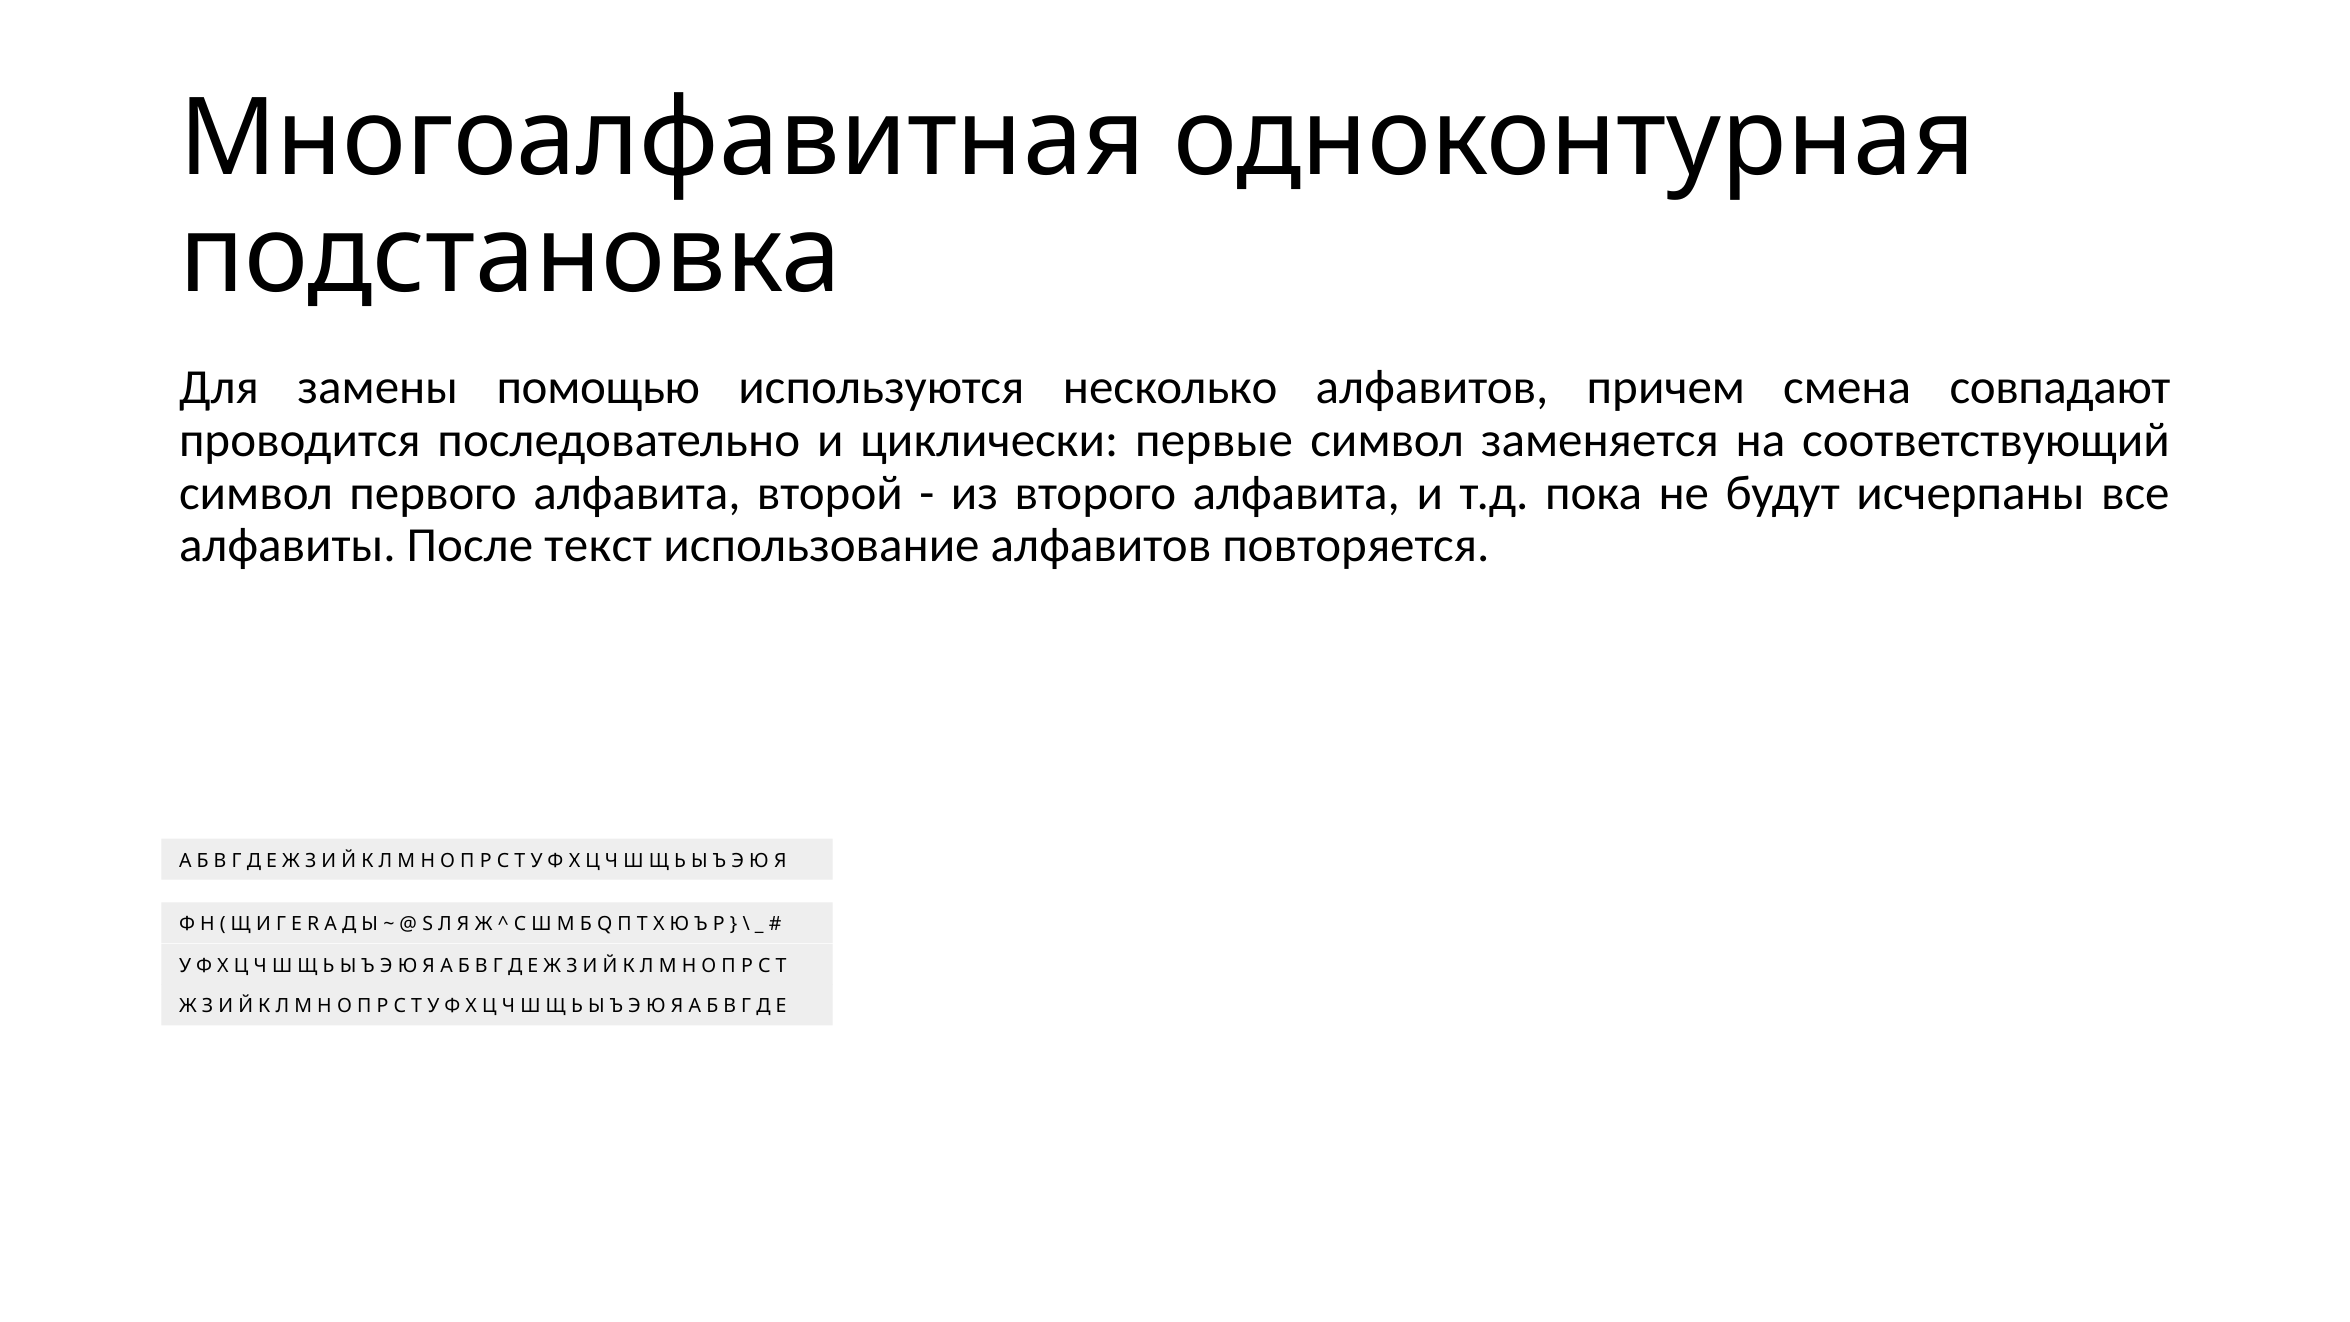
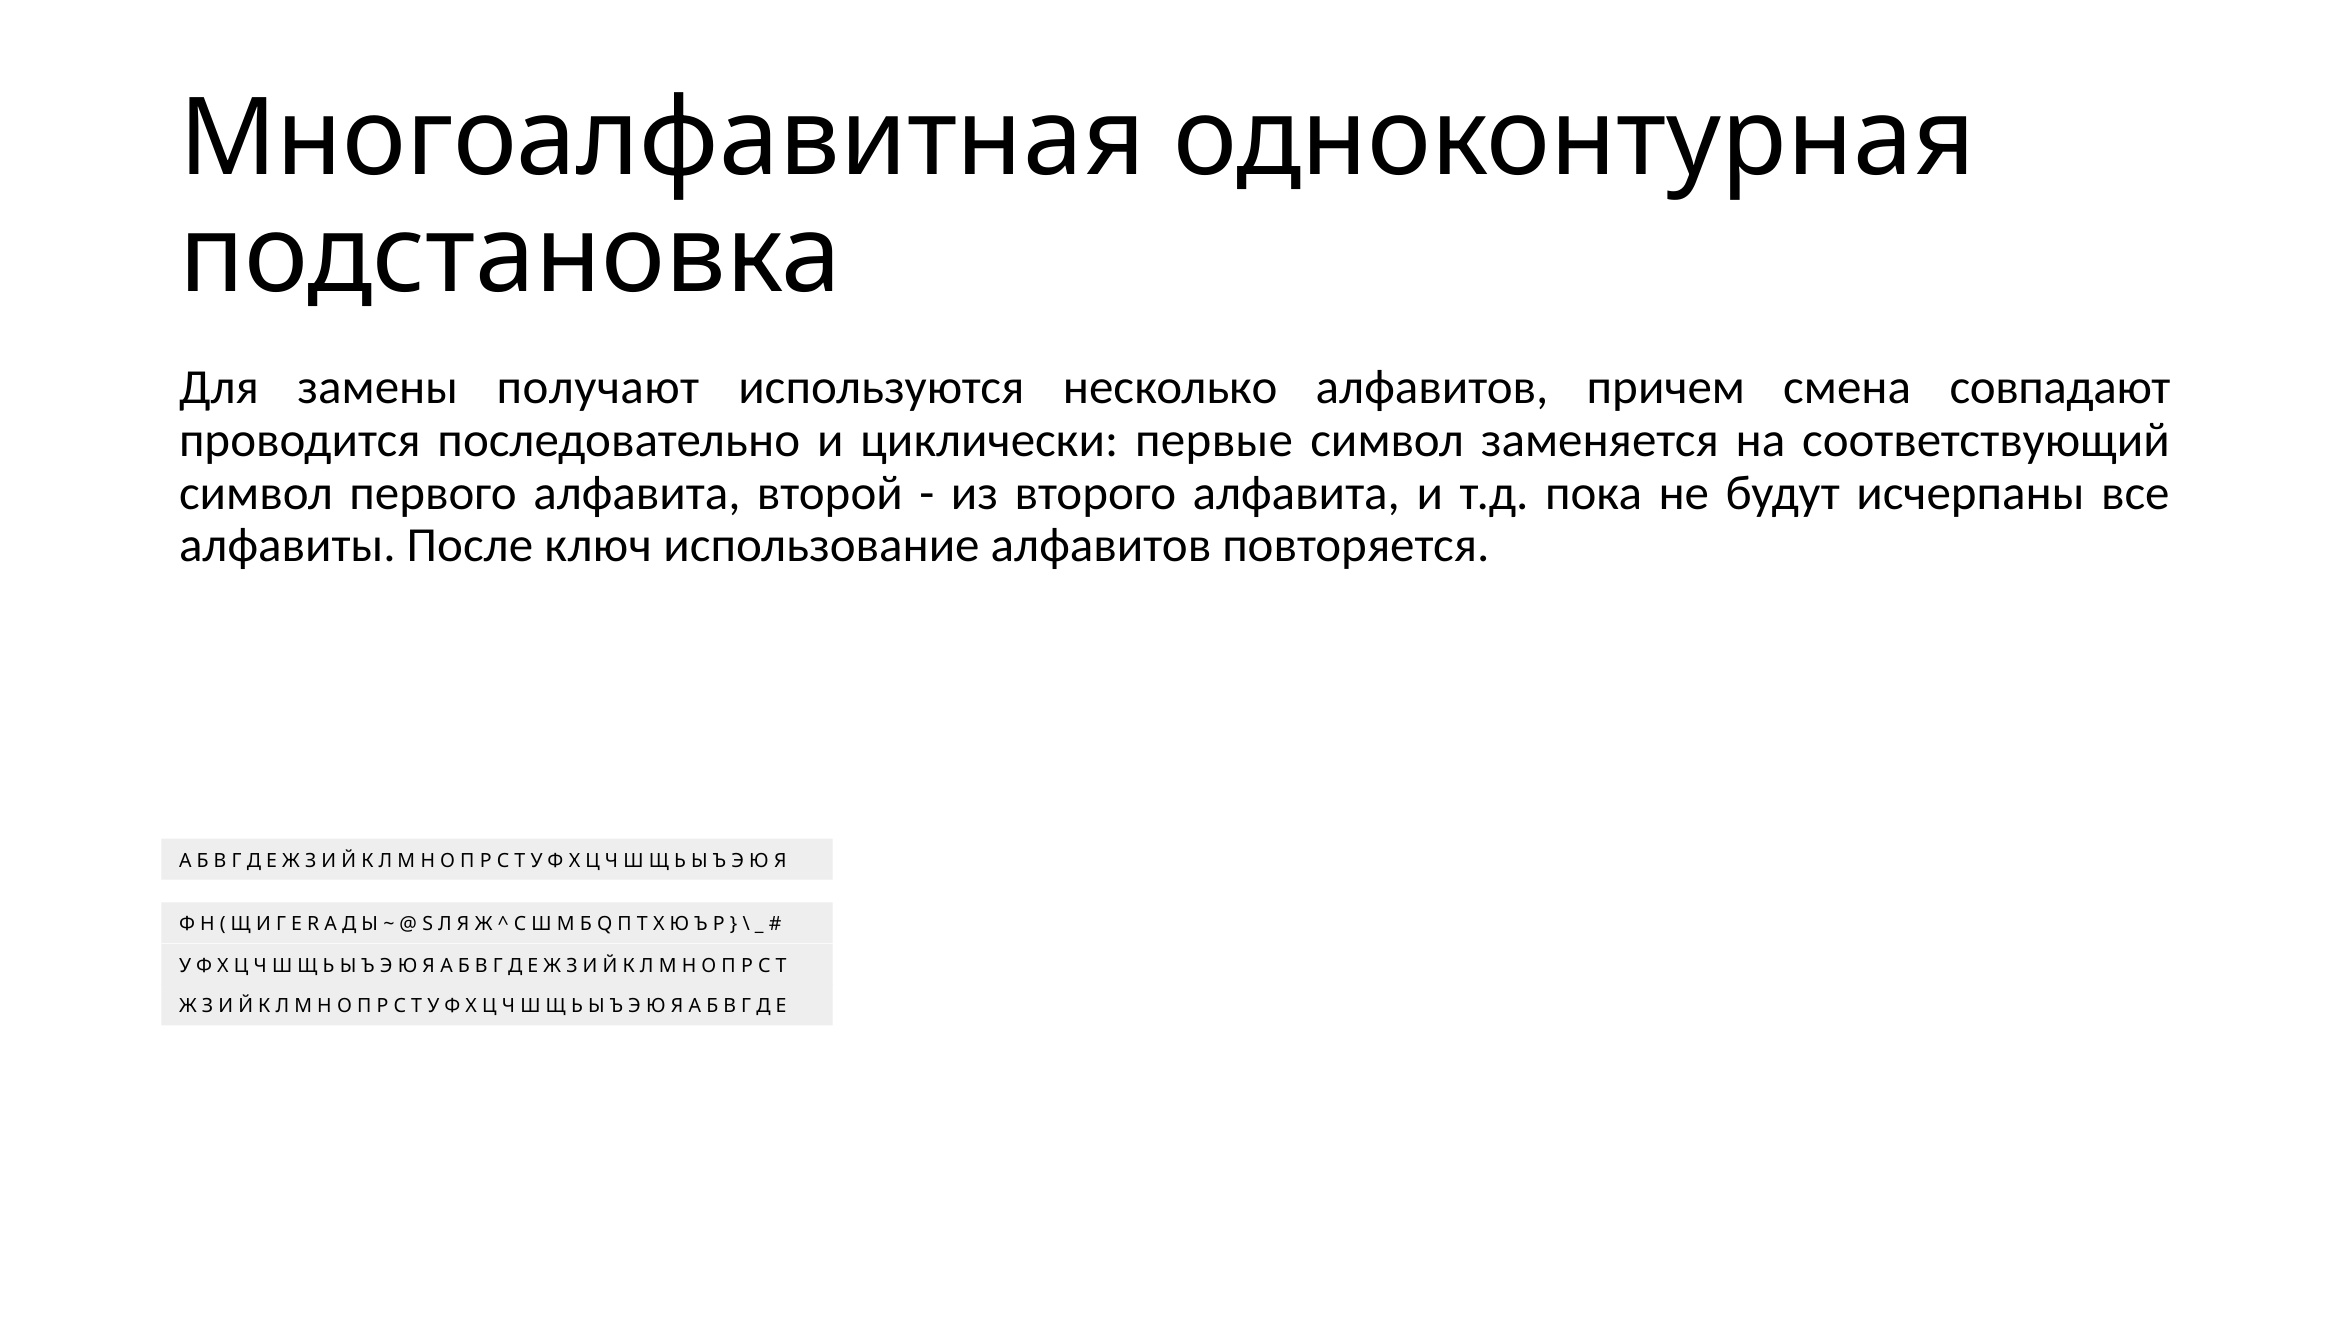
помощью: помощью -> получают (598, 387)
текст: текст -> ключ (598, 546)
